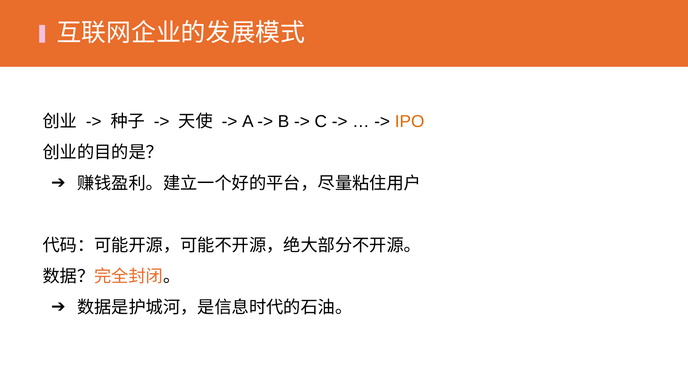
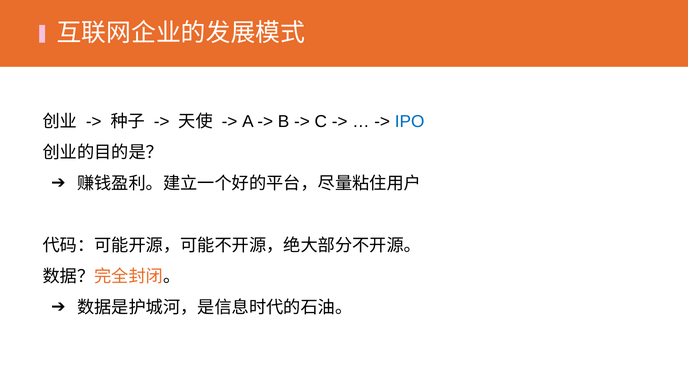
IPO colour: orange -> blue (410, 122)
